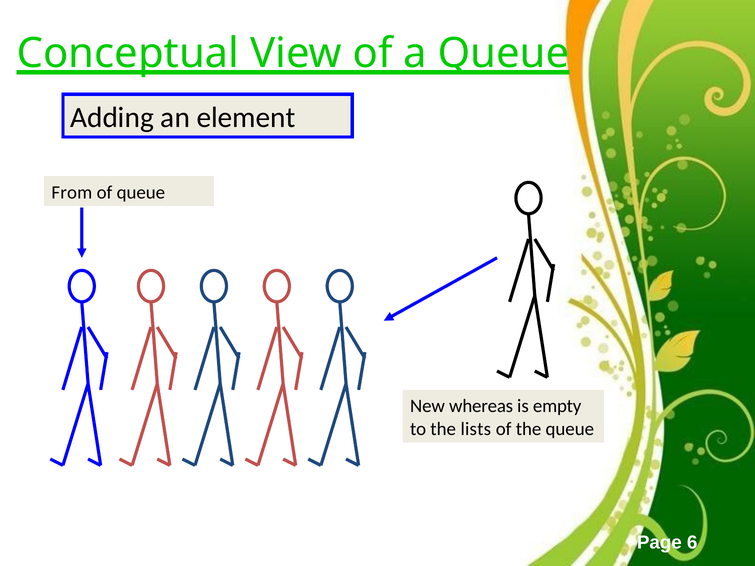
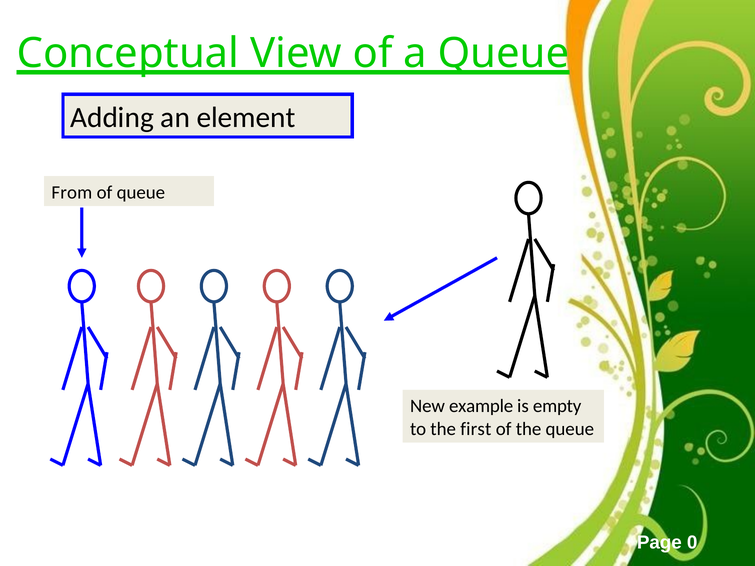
whereas: whereas -> example (481, 406)
lists: lists -> first (476, 429)
6: 6 -> 0 (692, 543)
